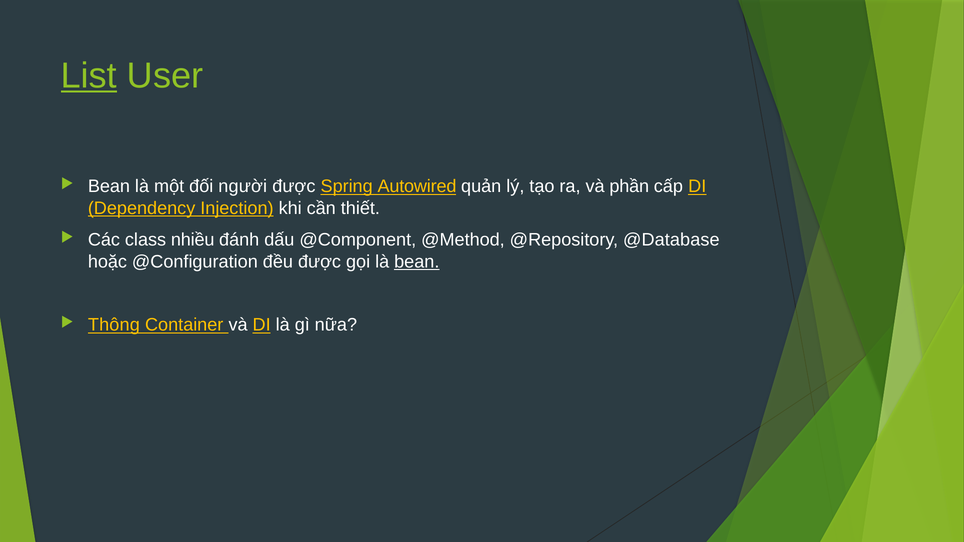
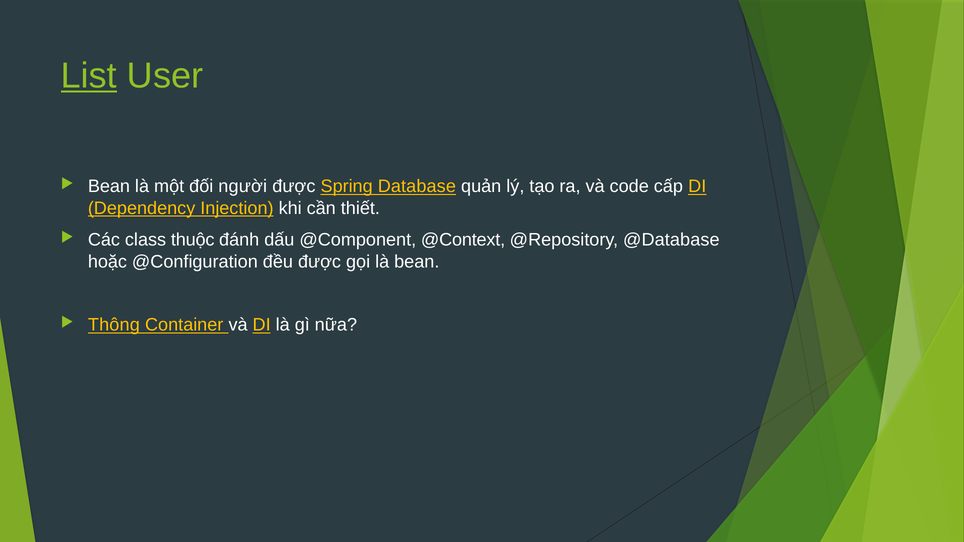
Autowired: Autowired -> Database (417, 187)
phần: phần -> code (629, 187)
nhiều: nhiều -> thuộc (193, 240)
@Method: @Method -> @Context (463, 240)
bean underline: present -> none (417, 262)
